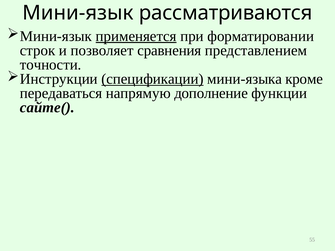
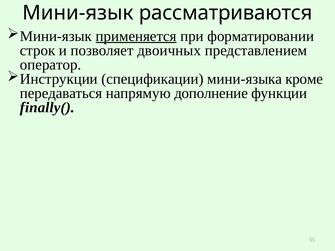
сравнения: сравнения -> двоичных (169, 51)
точности: точности -> оператор (51, 65)
спецификации underline: present -> none (152, 79)
сайте(: сайте( -> finally( (47, 108)
